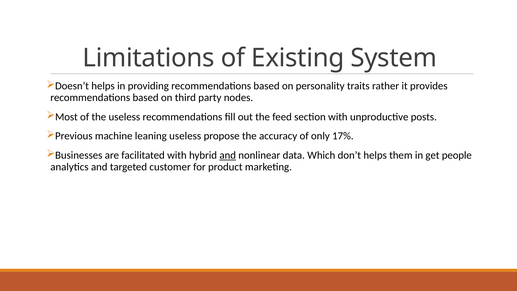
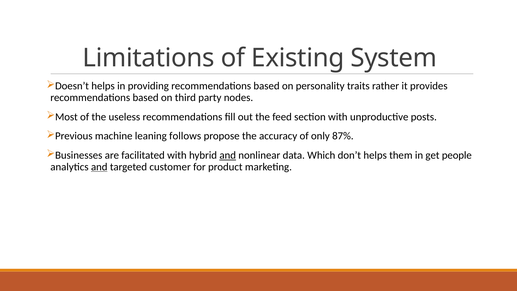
leaning useless: useless -> follows (185, 136)
17%: 17% -> 87% (343, 136)
and underline: none -> present (99, 167)
